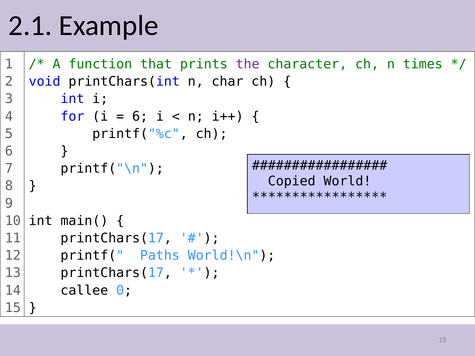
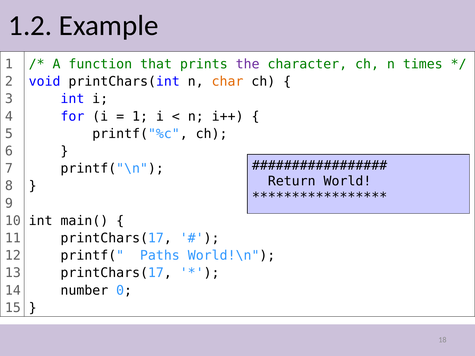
2.1: 2.1 -> 1.2 (30, 26)
char colour: black -> orange (228, 82)
6: 6 -> 1 (140, 116)
Copied: Copied -> Return (292, 181)
callee: callee -> number (84, 291)
